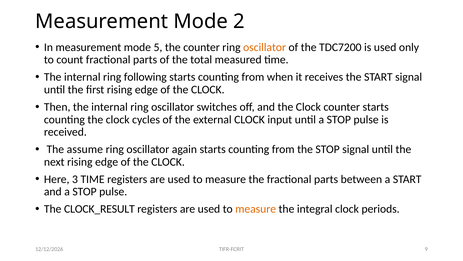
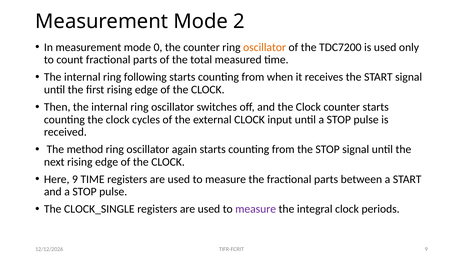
5: 5 -> 0 (158, 47)
assume: assume -> method (85, 149)
Here 3: 3 -> 9 (75, 179)
CLOCK_RESULT: CLOCK_RESULT -> CLOCK_SINGLE (99, 209)
measure colour: orange -> purple (256, 209)
